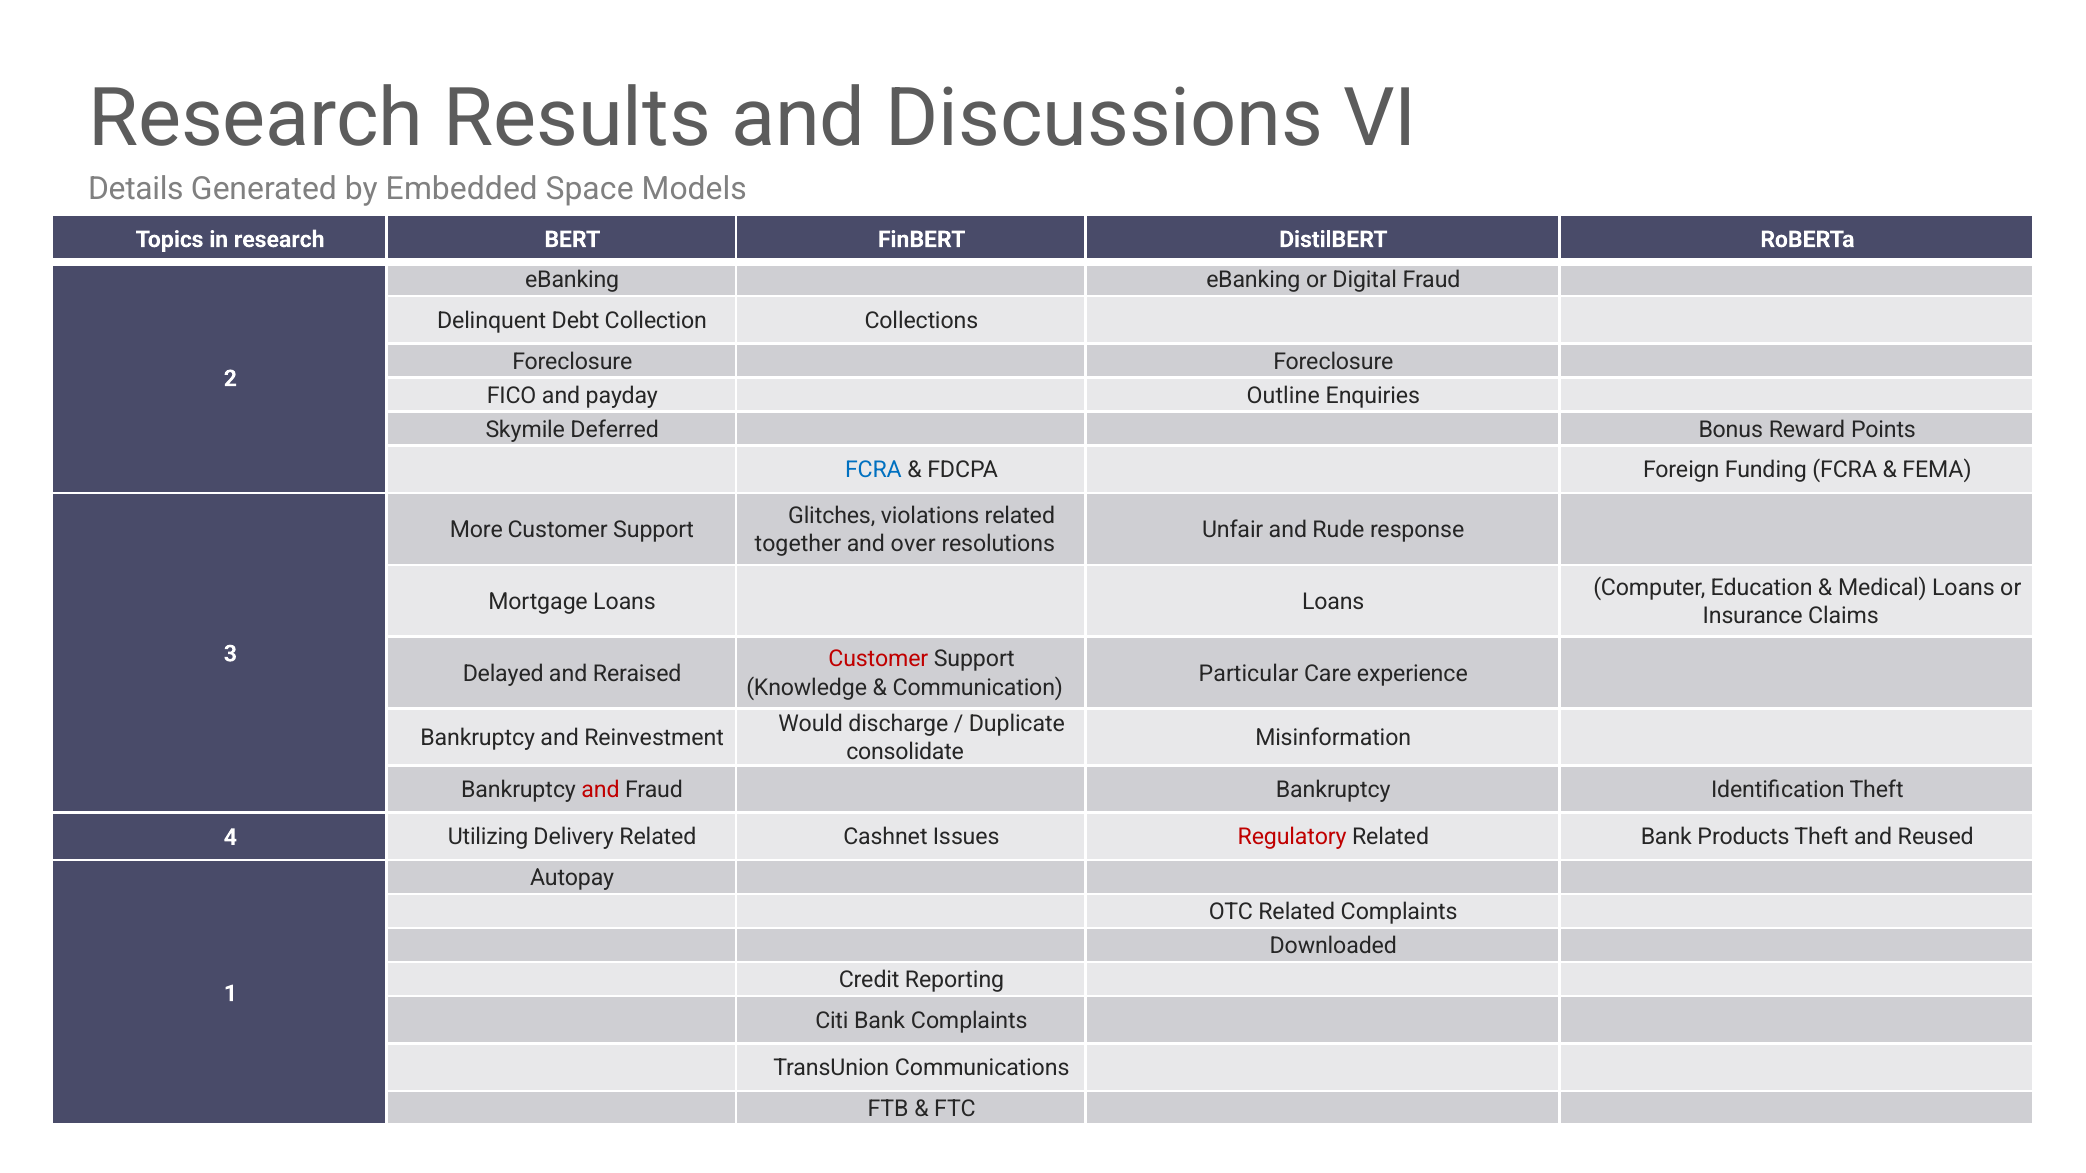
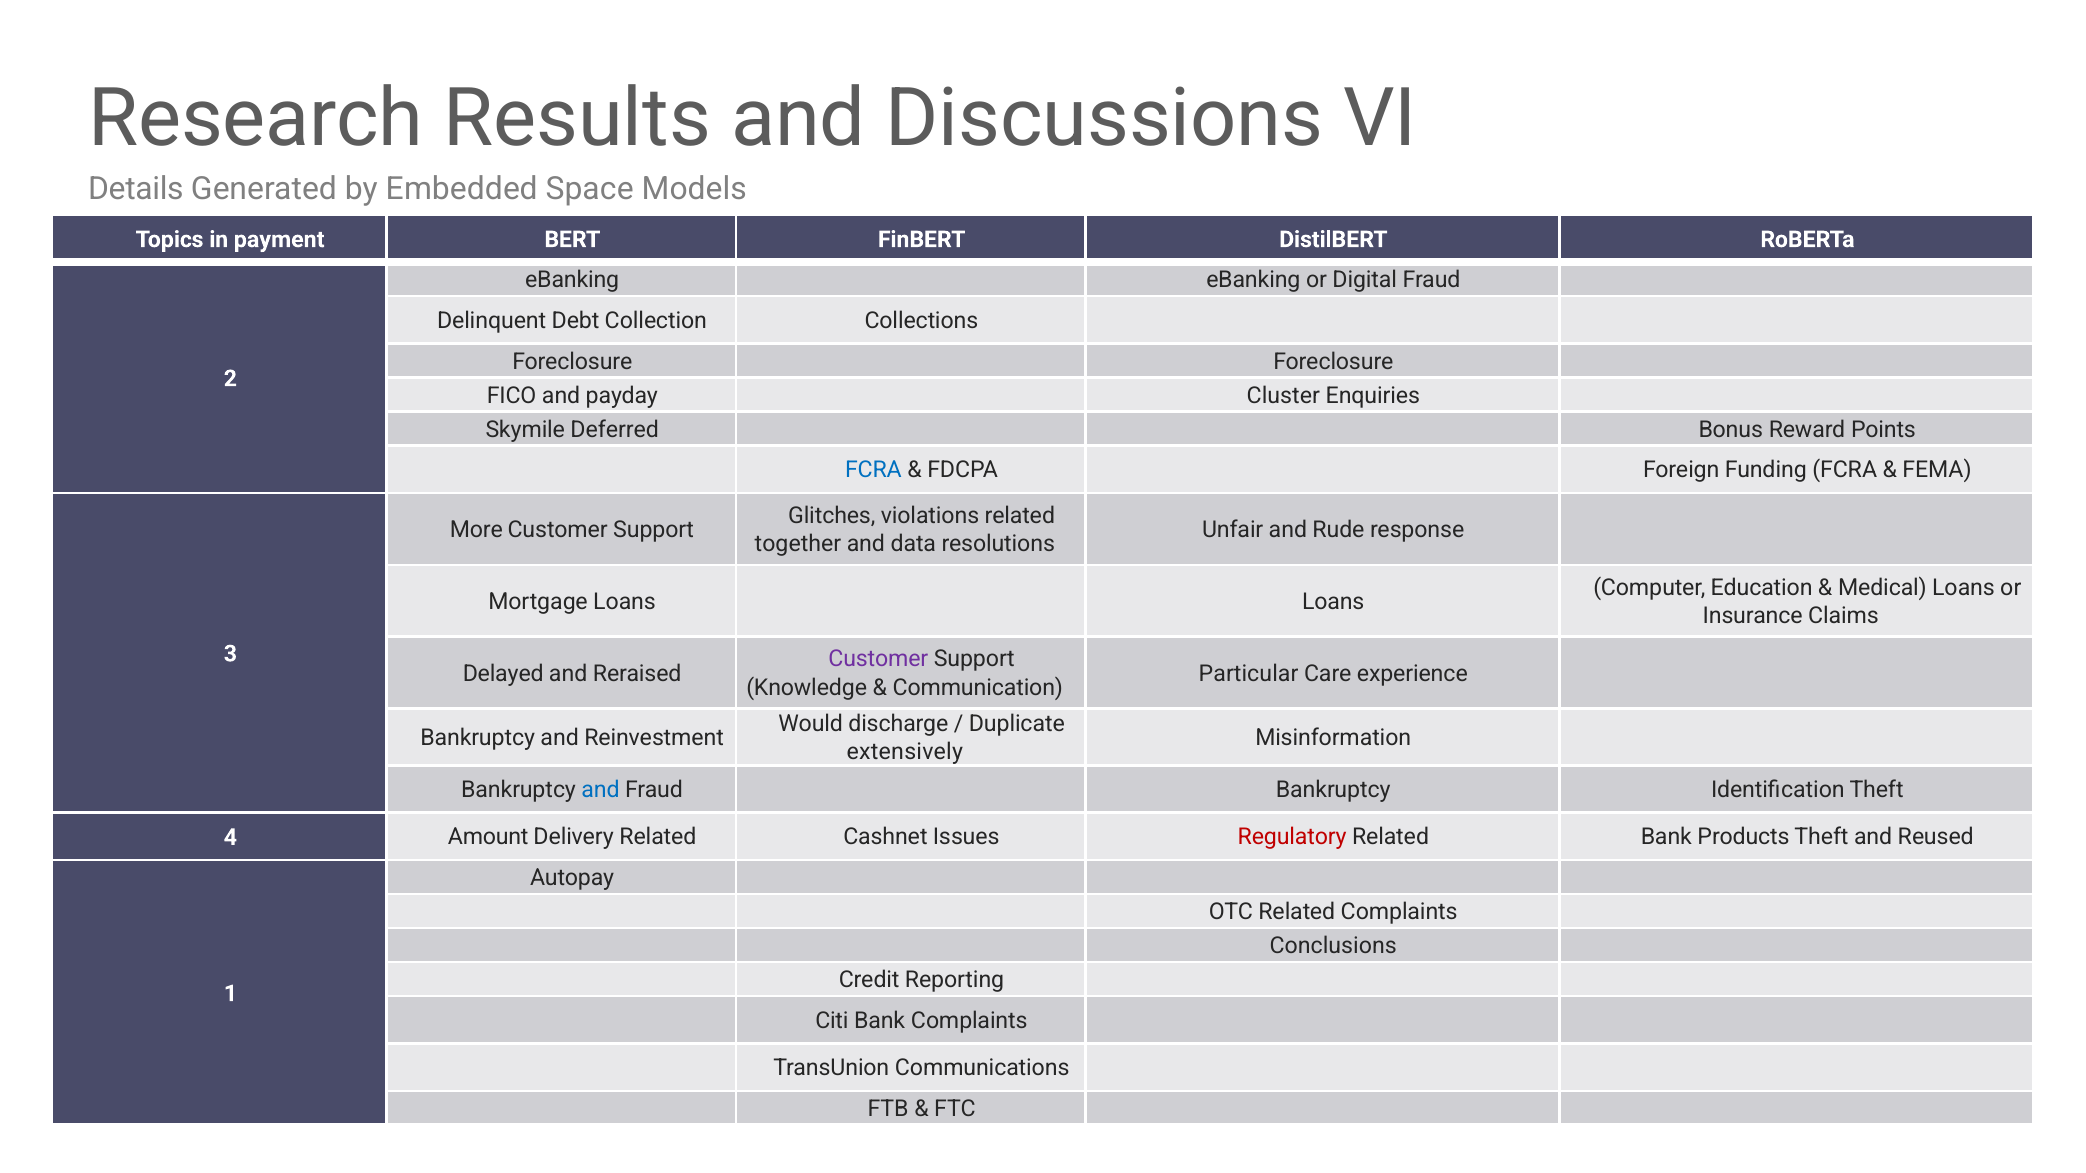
in research: research -> payment (279, 240)
Outline: Outline -> Cluster (1283, 396)
over: over -> data (913, 544)
Customer colour: red -> purple (878, 659)
consolidate: consolidate -> extensively (905, 752)
and colour: red -> blue (600, 790)
Utilizing: Utilizing -> Amount (488, 838)
Downloaded: Downloaded -> Conclusions (1333, 946)
